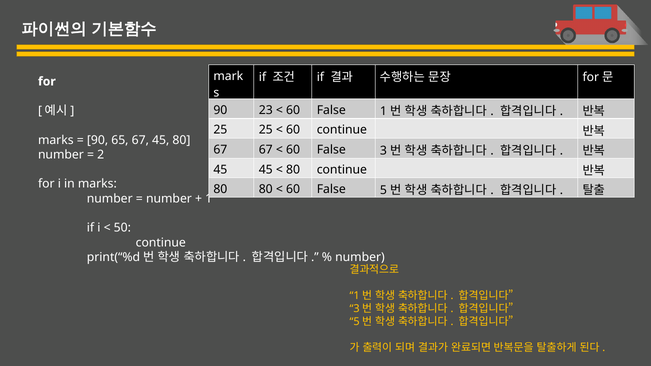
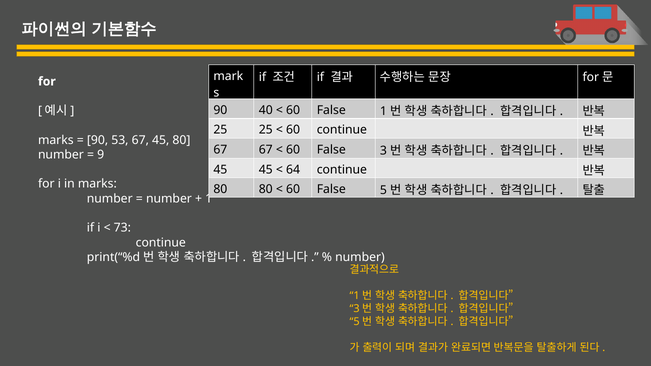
23: 23 -> 40 (266, 110)
65: 65 -> 53 (120, 140)
2: 2 -> 9 (101, 155)
80: 80 -> 64 (293, 170)
50: 50 -> 73 (122, 228)
